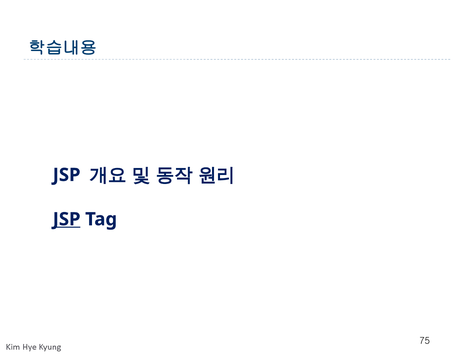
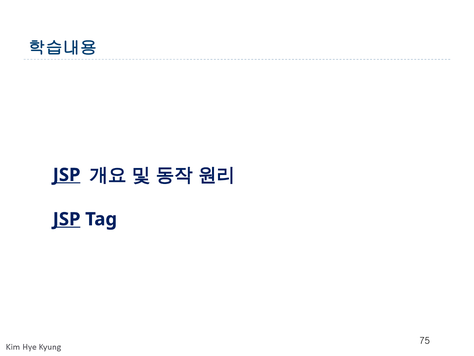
JSP underline: none -> present (67, 175)
